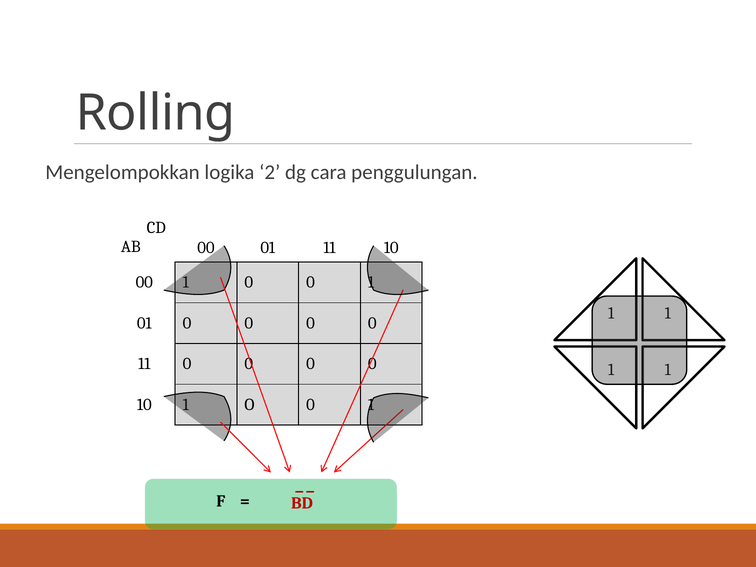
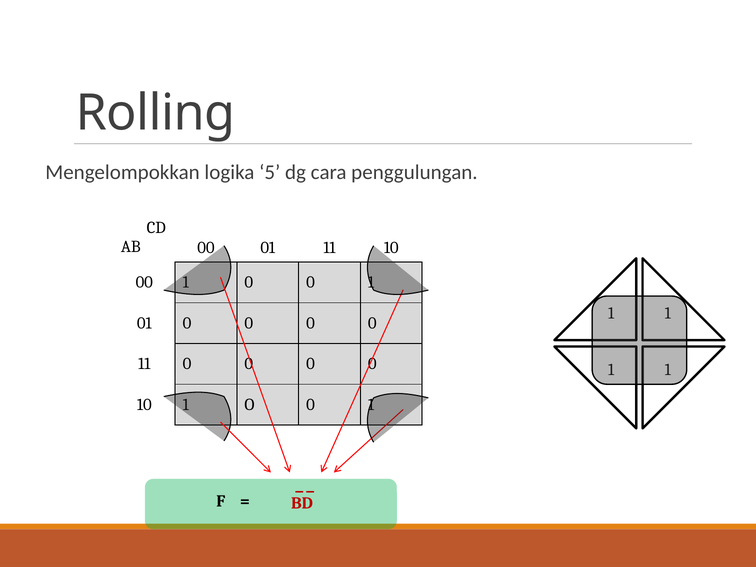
2: 2 -> 5 (270, 173)
